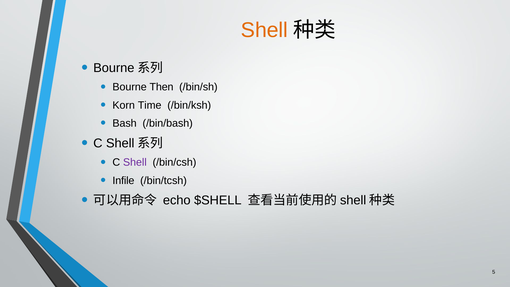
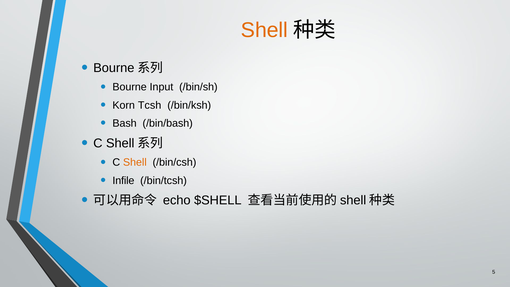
Then: Then -> Input (161, 87)
Time: Time -> Tcsh (150, 105)
Shell colour: purple -> orange (135, 162)
